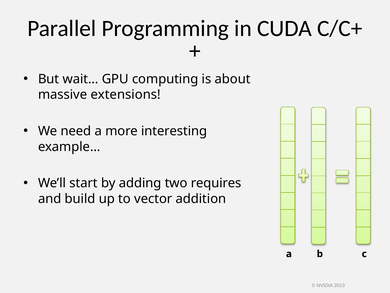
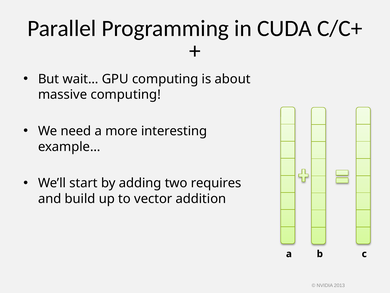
massive extensions: extensions -> computing (126, 94)
